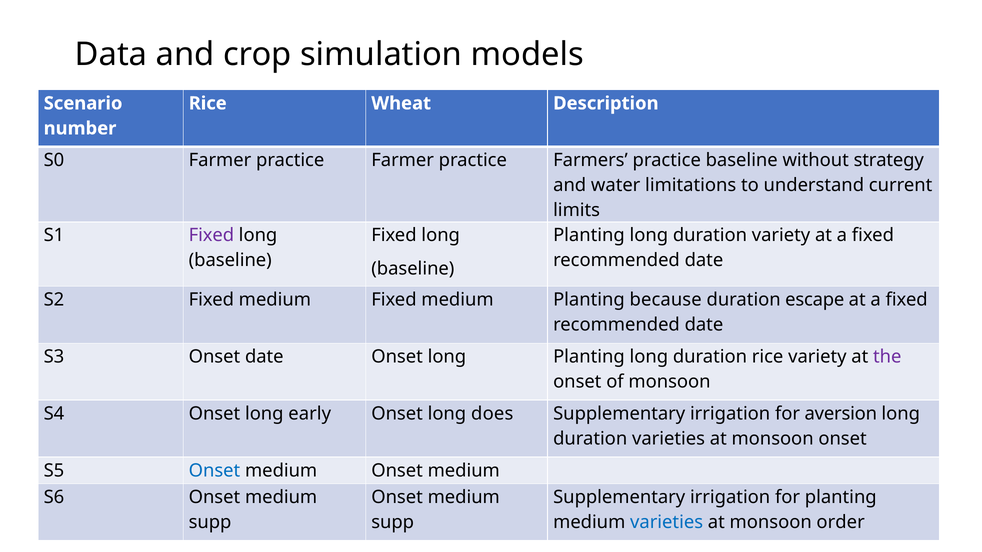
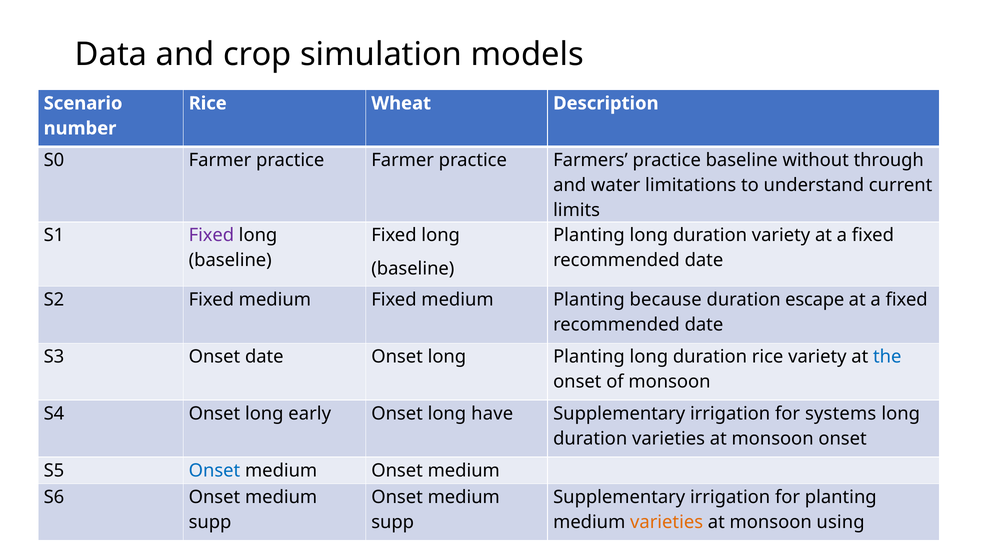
strategy: strategy -> through (889, 160)
the colour: purple -> blue (887, 357)
does: does -> have (492, 414)
aversion: aversion -> systems (841, 414)
varieties colour: blue -> orange (667, 523)
order: order -> using (841, 523)
